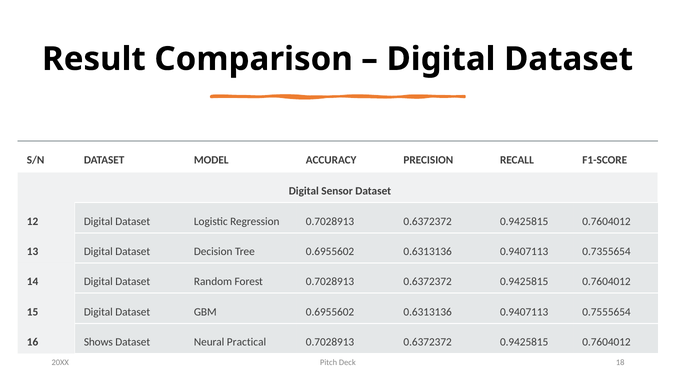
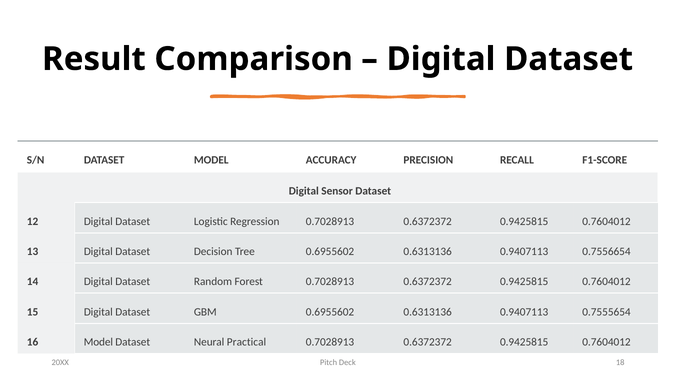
0.7355654: 0.7355654 -> 0.7556654 (606, 252)
16 Shows: Shows -> Model (98, 342)
